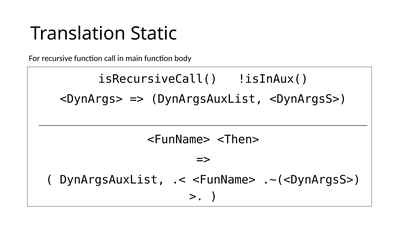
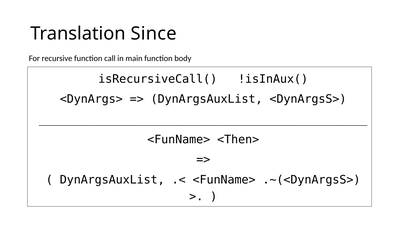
Static: Static -> Since (154, 34)
